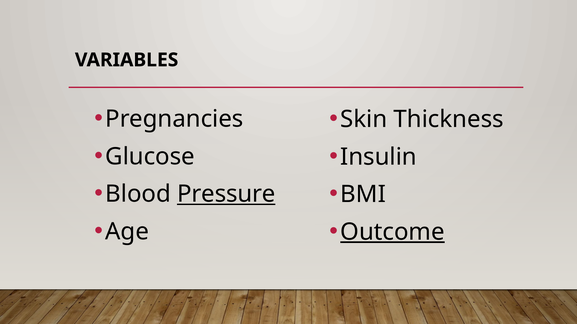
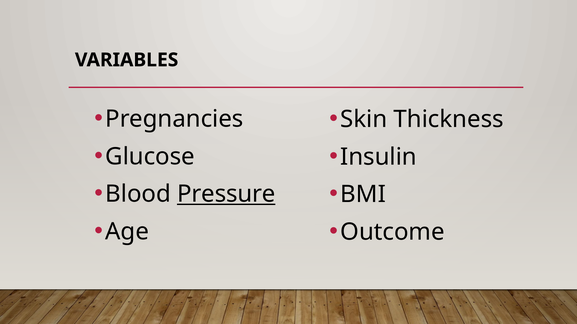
Outcome underline: present -> none (392, 232)
